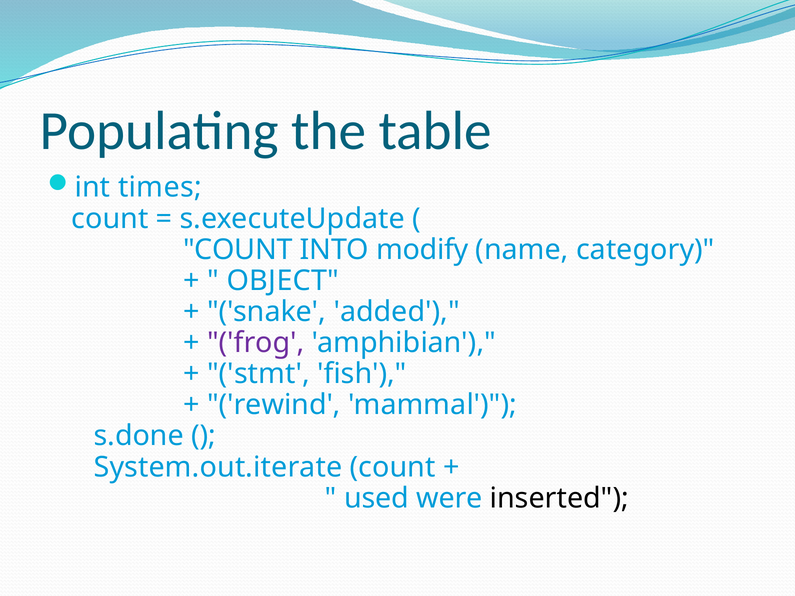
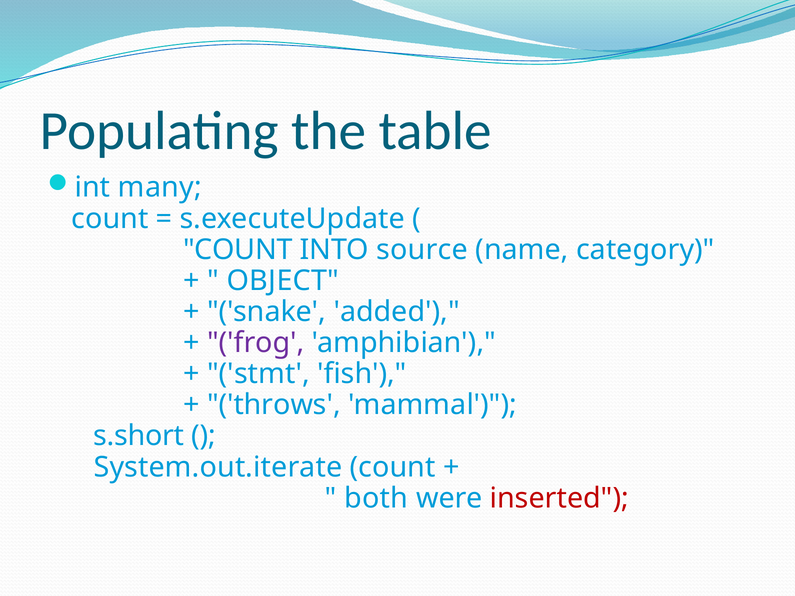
times: times -> many (160, 188)
modify: modify -> source (422, 250)
rewind: rewind -> throws (274, 405)
s.done: s.done -> s.short (139, 436)
used: used -> both (376, 498)
inserted colour: black -> red (559, 498)
